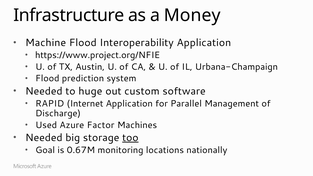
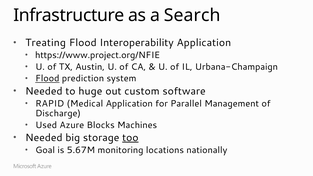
Money: Money -> Search (192, 15)
Machine: Machine -> Treating (46, 43)
Flood underline: none -> present (47, 79)
Internet: Internet -> Medical (85, 104)
Factor: Factor -> Blocks (101, 125)
0.67M: 0.67M -> 5.67M (81, 150)
